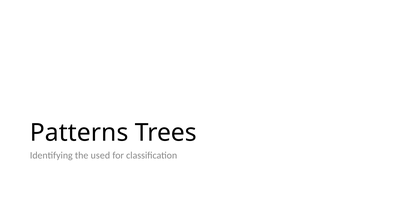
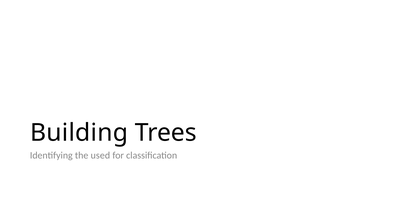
Patterns: Patterns -> Building (79, 133)
